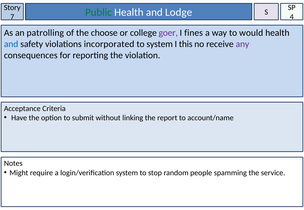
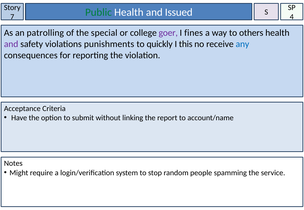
Lodge: Lodge -> Issued (179, 12)
choose: choose -> special (104, 33)
would: would -> others (251, 33)
and colour: blue -> purple (11, 44)
incorporated: incorporated -> punishments (109, 44)
to system: system -> quickly (160, 44)
any colour: purple -> blue (242, 44)
